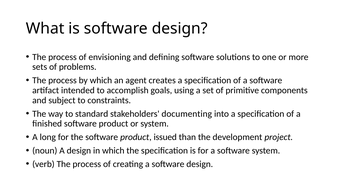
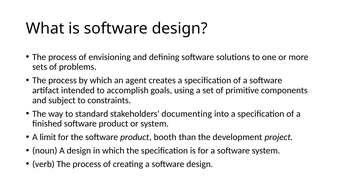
long: long -> limit (48, 137)
issued: issued -> booth (165, 137)
